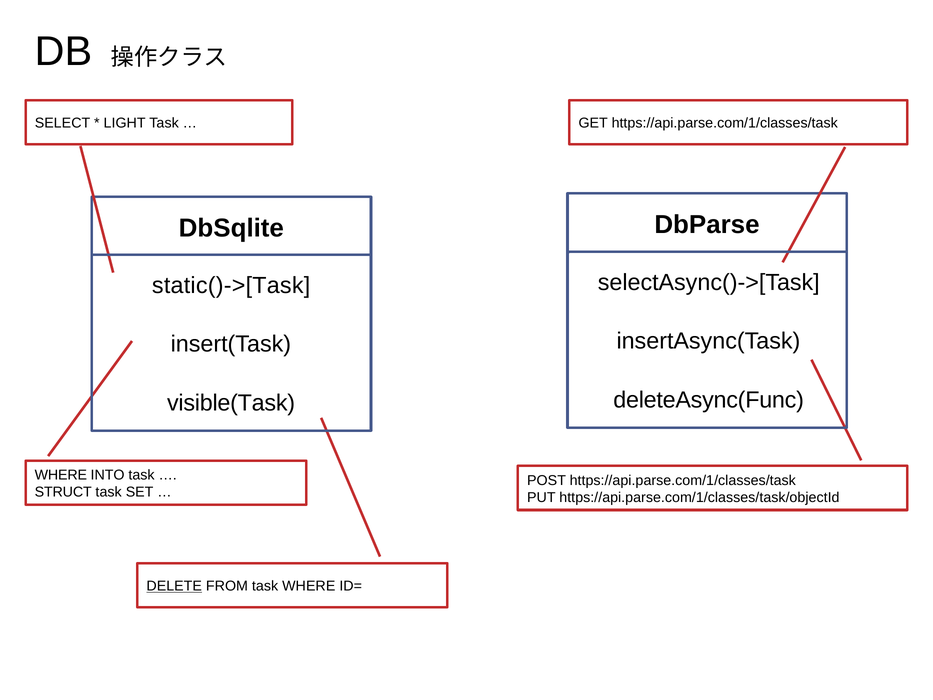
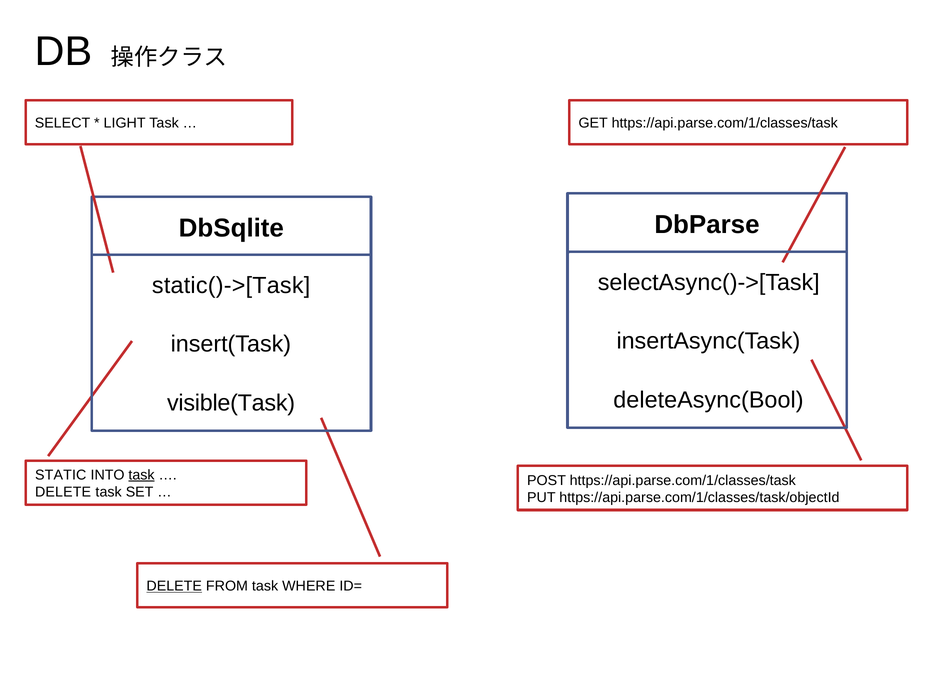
deleteAsync(Func: deleteAsync(Func -> deleteAsync(Bool (708, 400)
WHERE: WHERE -> STATIC (61, 475)
task underline: none -> present (142, 475)
STRUCT: STRUCT -> DELETE (63, 492)
